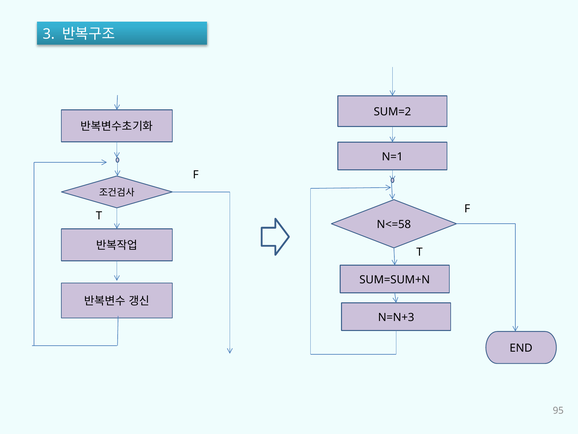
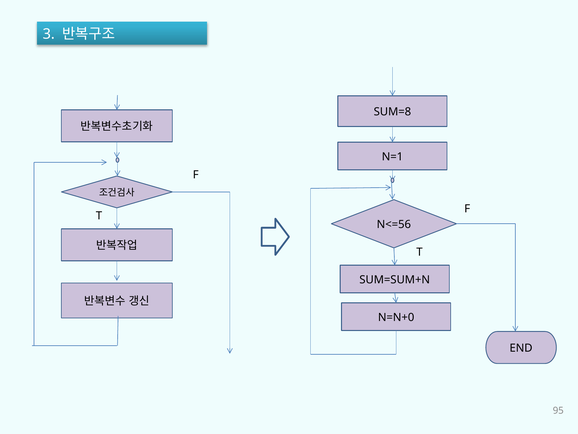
SUM=2: SUM=2 -> SUM=8 (392, 112)
N<=58: N<=58 -> N<=56 (394, 224)
N=N+3: N=N+3 -> N=N+0 (396, 317)
